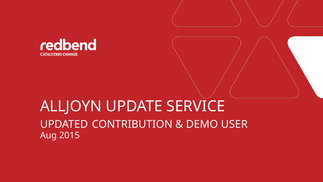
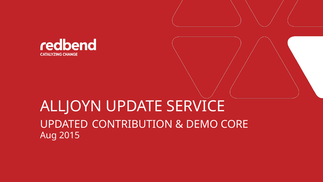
USER: USER -> CORE (234, 124)
